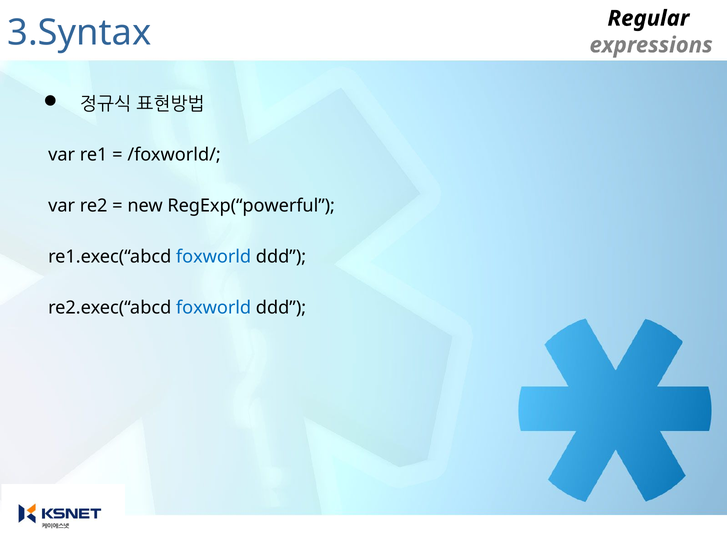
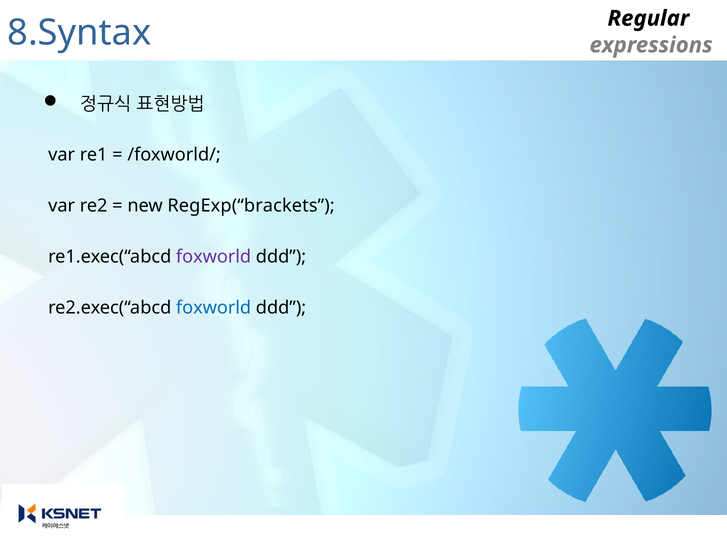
3.Syntax: 3.Syntax -> 8.Syntax (79, 33)
RegExp(“powerful: RegExp(“powerful -> RegExp(“brackets (251, 206)
foxworld colour: blue -> purple (214, 257)
